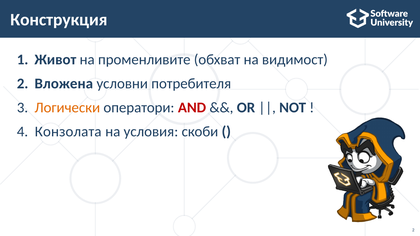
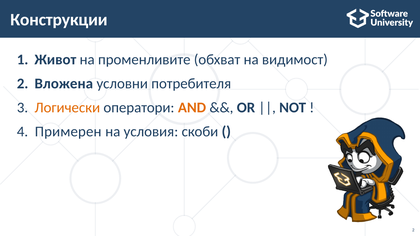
Конструкция: Конструкция -> Конструкции (59, 20)
AND colour: red -> orange (192, 108)
Конзолата: Конзолата -> Примерен (68, 132)
